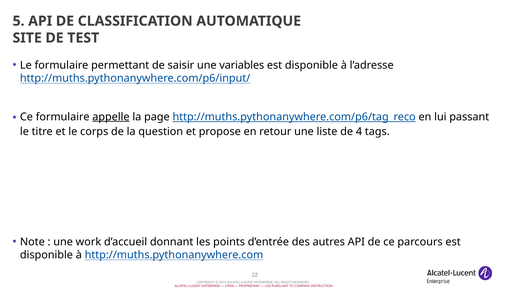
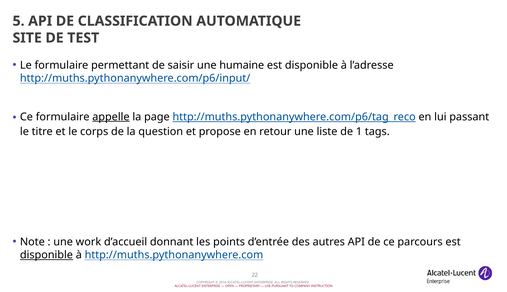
variables: variables -> humaine (242, 65)
4: 4 -> 1 (359, 132)
disponible underline: none -> present (46, 255)
